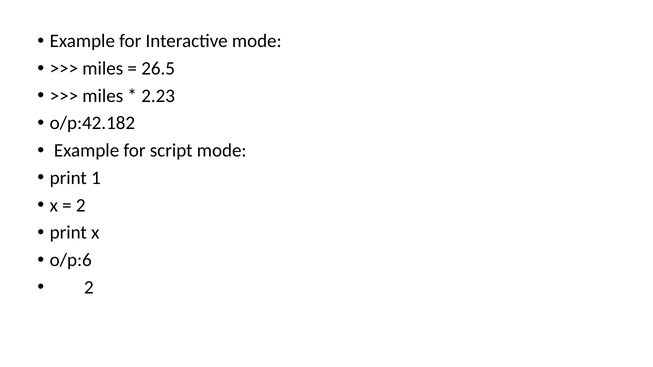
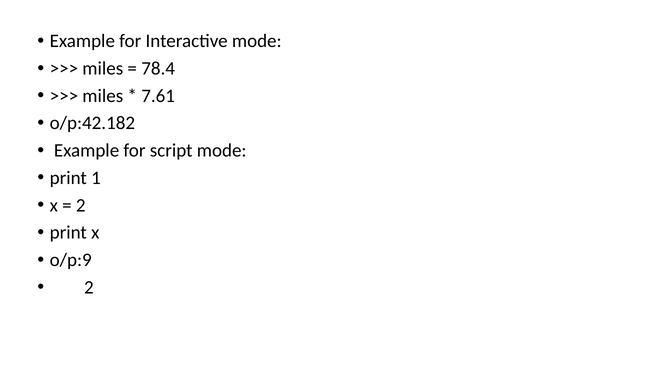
26.5: 26.5 -> 78.4 (158, 69)
2.23: 2.23 -> 7.61 (158, 96)
o/p:6: o/p:6 -> o/p:9 (71, 260)
